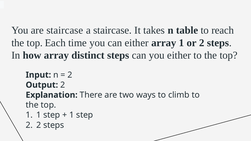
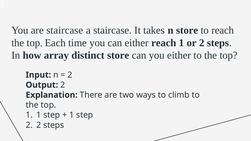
n table: table -> store (187, 30)
either array: array -> reach (164, 43)
distinct steps: steps -> store (118, 55)
